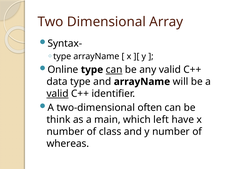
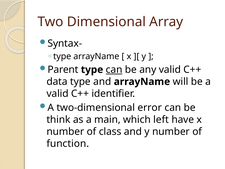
Online: Online -> Parent (63, 70)
valid underline: present -> none (58, 94)
often: often -> error (150, 107)
whereas: whereas -> function (68, 143)
